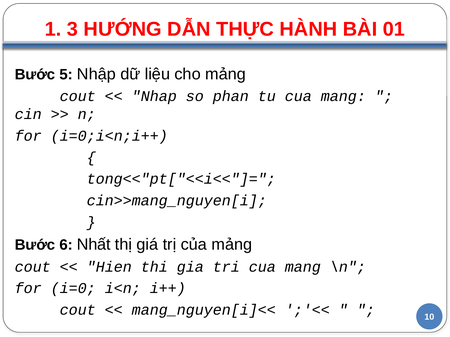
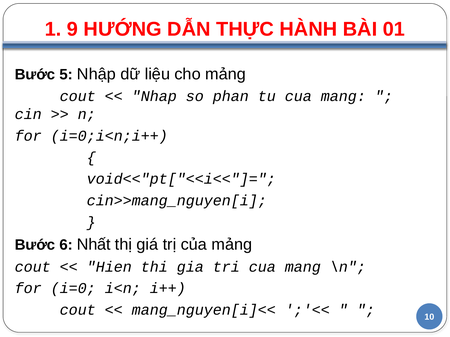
3: 3 -> 9 (72, 29)
tong<<"pt["<<i<<"]=: tong<<"pt["<<i<<"]= -> void<<"pt["<<i<<"]= (181, 179)
